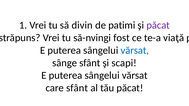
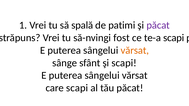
să divin: divin -> spală (82, 25)
te-a viaţă: viaţă -> scapi (174, 38)
vărsat colour: blue -> orange (135, 50)
care sfânt: sfânt -> scapi (77, 88)
